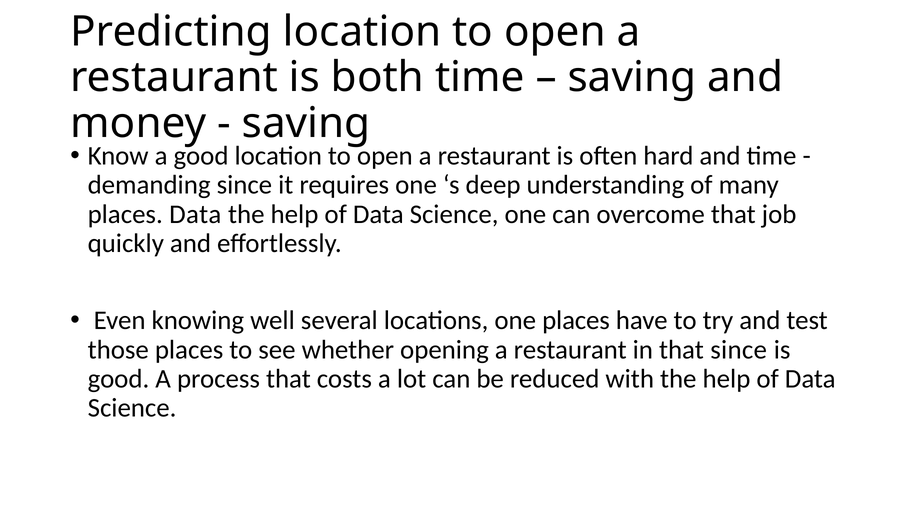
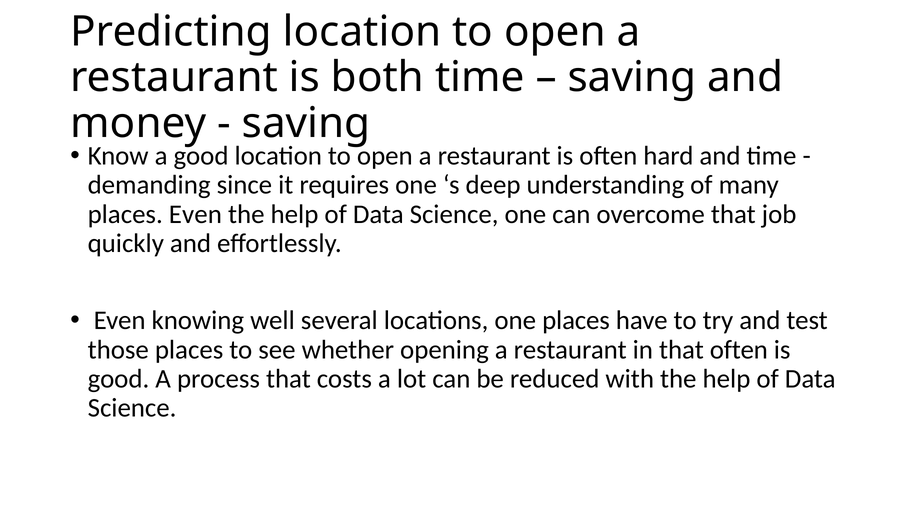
places Data: Data -> Even (195, 214)
that since: since -> often (739, 350)
